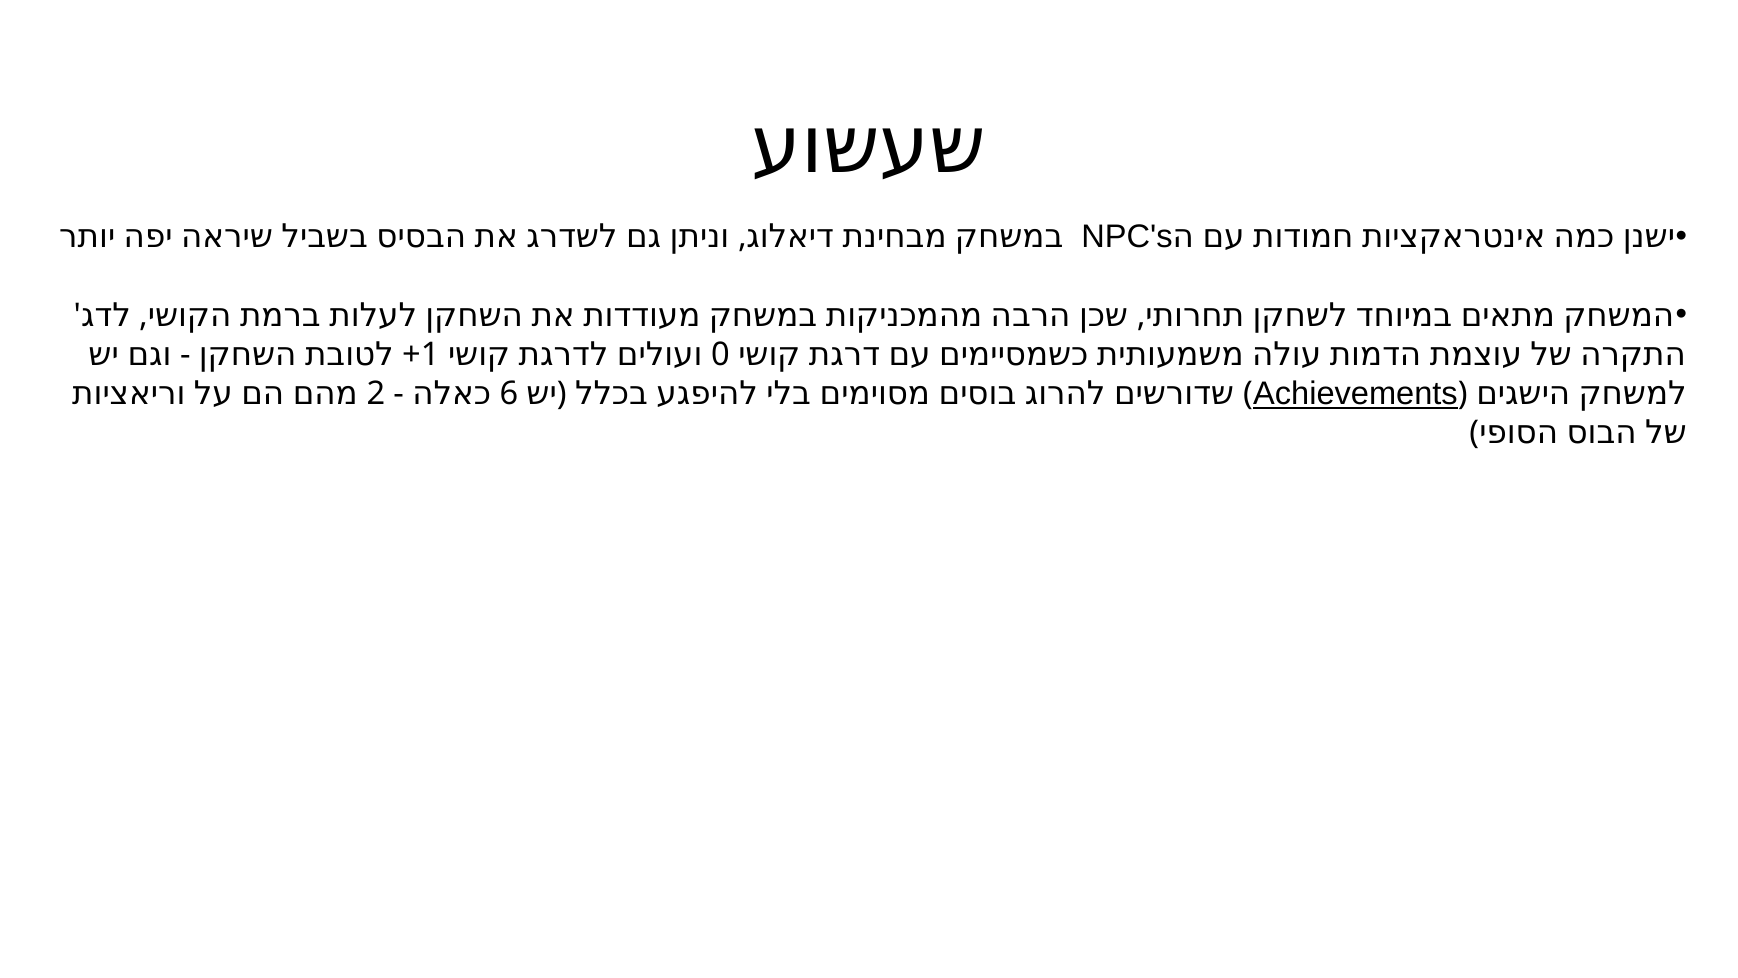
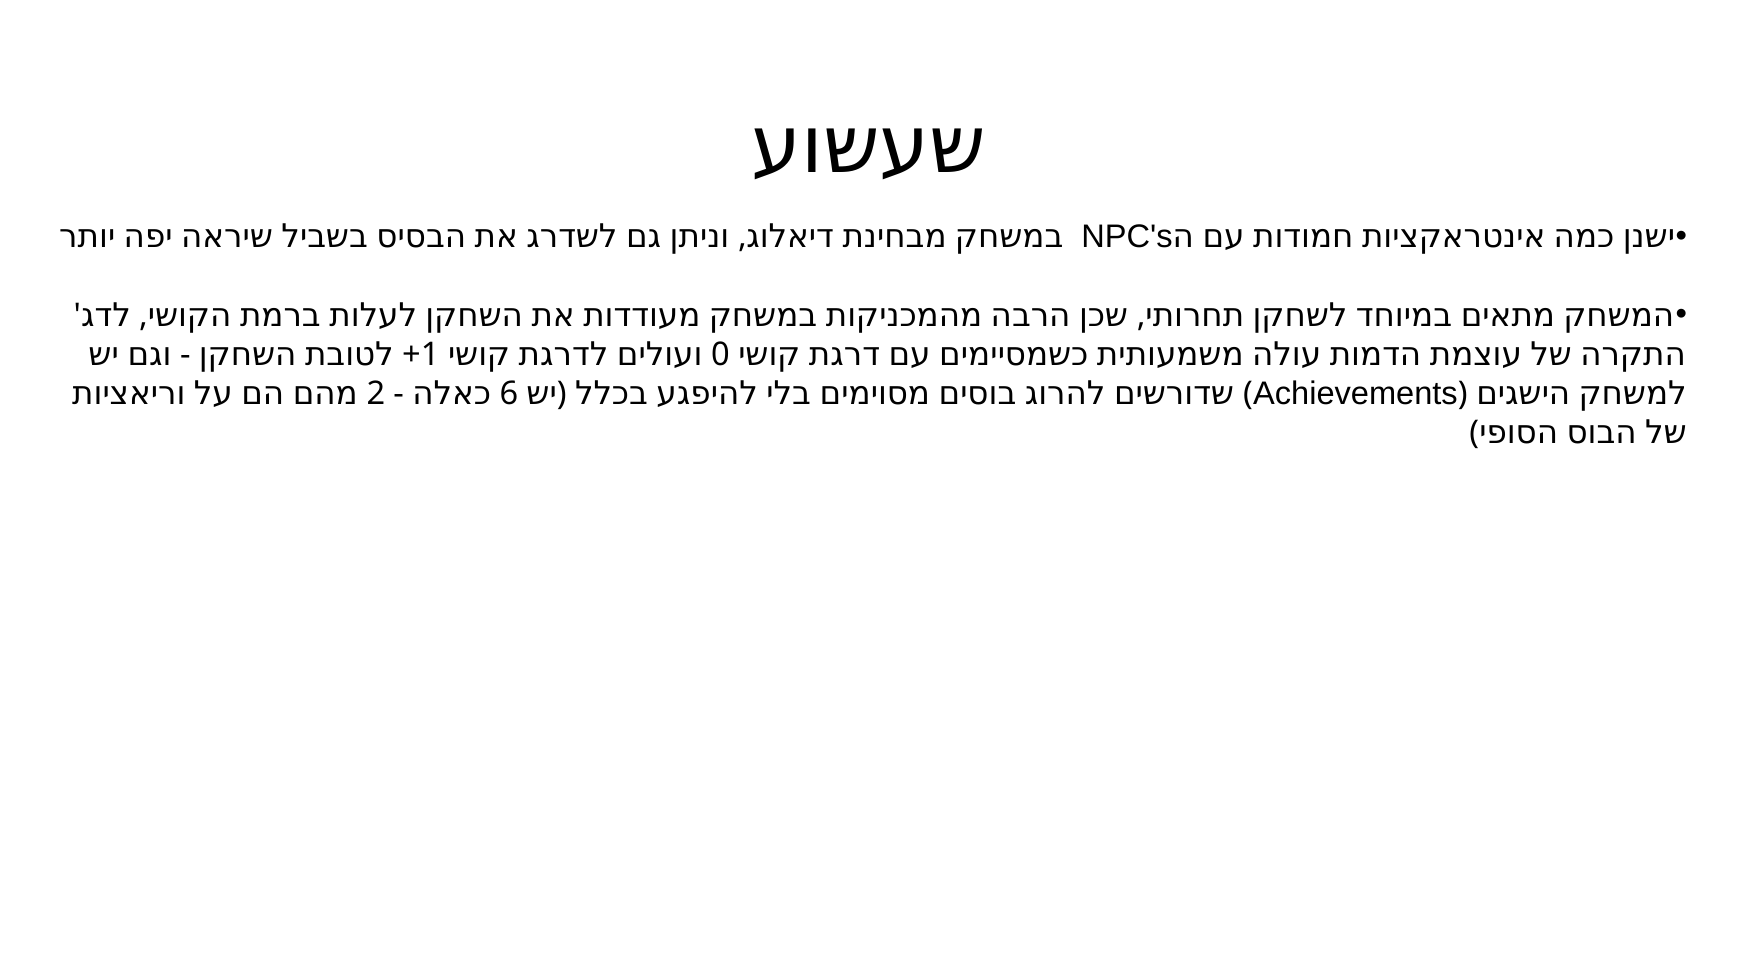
Achievements underline: present -> none (1355, 393)
